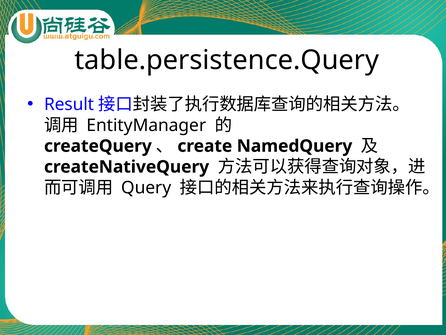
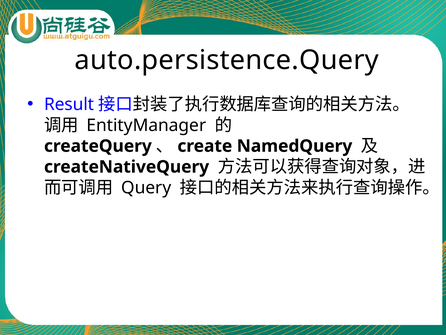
table.persistence.Query: table.persistence.Query -> auto.persistence.Query (227, 60)
